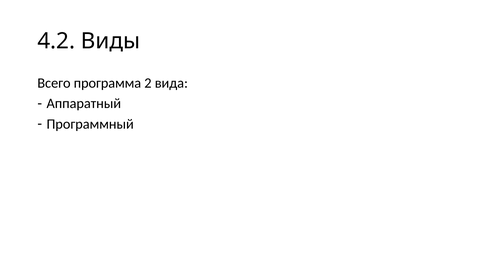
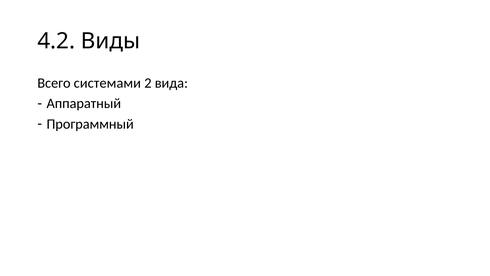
программа: программа -> системами (107, 83)
